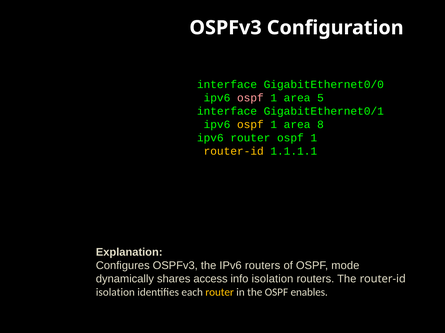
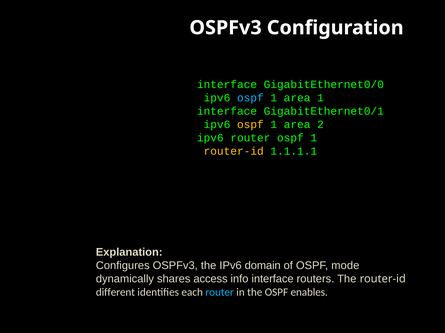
ospf colour: pink -> light blue (250, 98)
area 5: 5 -> 1 (320, 98)
8: 8 -> 2 (320, 125)
IPv6 routers: routers -> domain (263, 266)
info isolation: isolation -> interface (273, 279)
isolation: isolation -> different (115, 293)
router colour: yellow -> light blue (220, 293)
